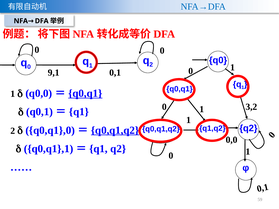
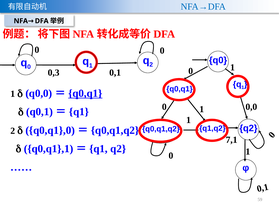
9,1: 9,1 -> 0,3 (54, 73)
3,2: 3,2 -> 0,0 (251, 107)
q0,q1,q2 underline: present -> none (115, 130)
0,0: 0,0 -> 7,1 (232, 140)
